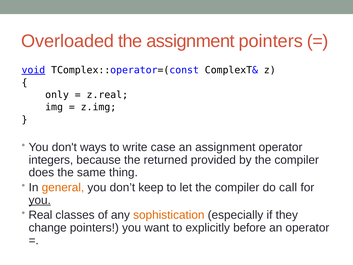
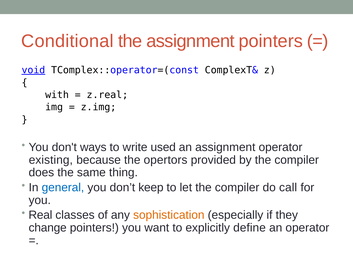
Overloaded: Overloaded -> Conditional (67, 41)
only: only -> with (57, 95)
case: case -> used (163, 147)
integers: integers -> existing (51, 160)
returned: returned -> opertors (166, 160)
general colour: orange -> blue (63, 187)
you underline: present -> none (40, 200)
before: before -> define (250, 227)
